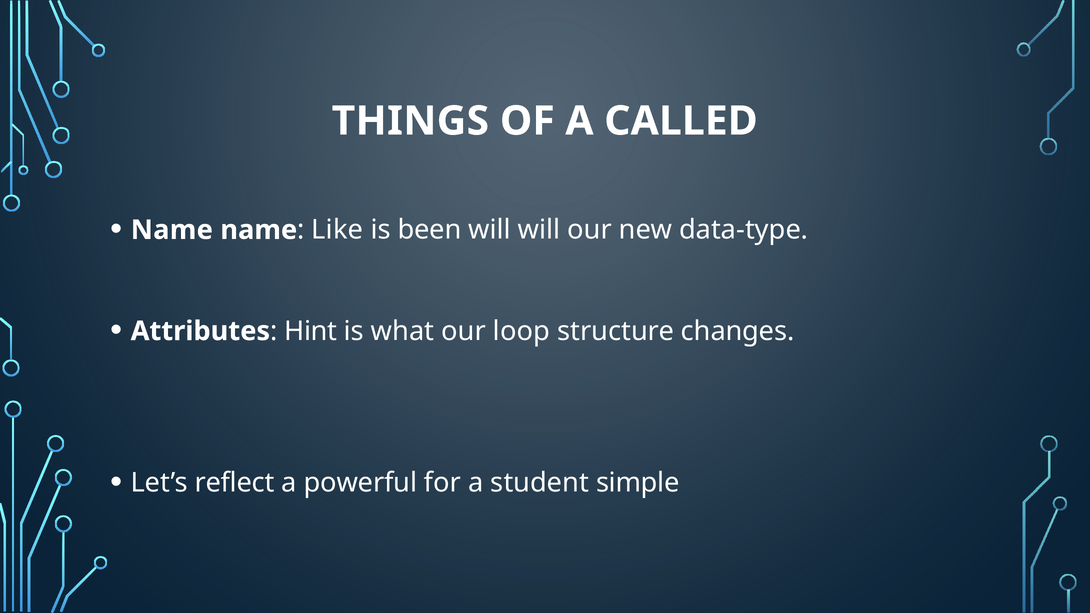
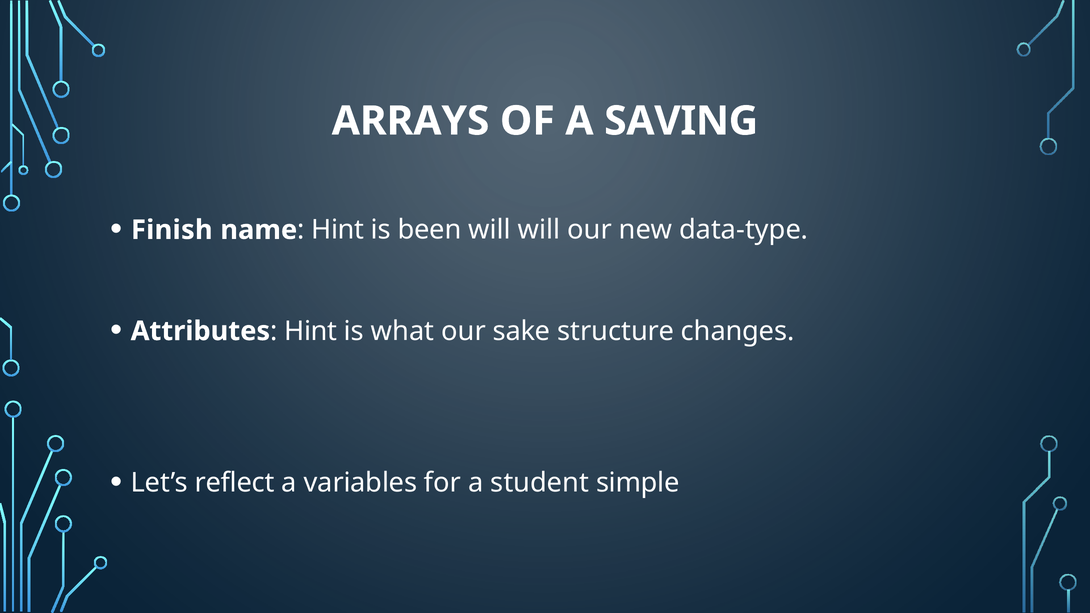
THINGS: THINGS -> ARRAYS (411, 121)
CALLED: CALLED -> SAVING (681, 121)
Name: Name -> Finish (172, 230)
Like: Like -> Hint (338, 230)
loop: loop -> sake (522, 331)
powerful: powerful -> variables (360, 483)
